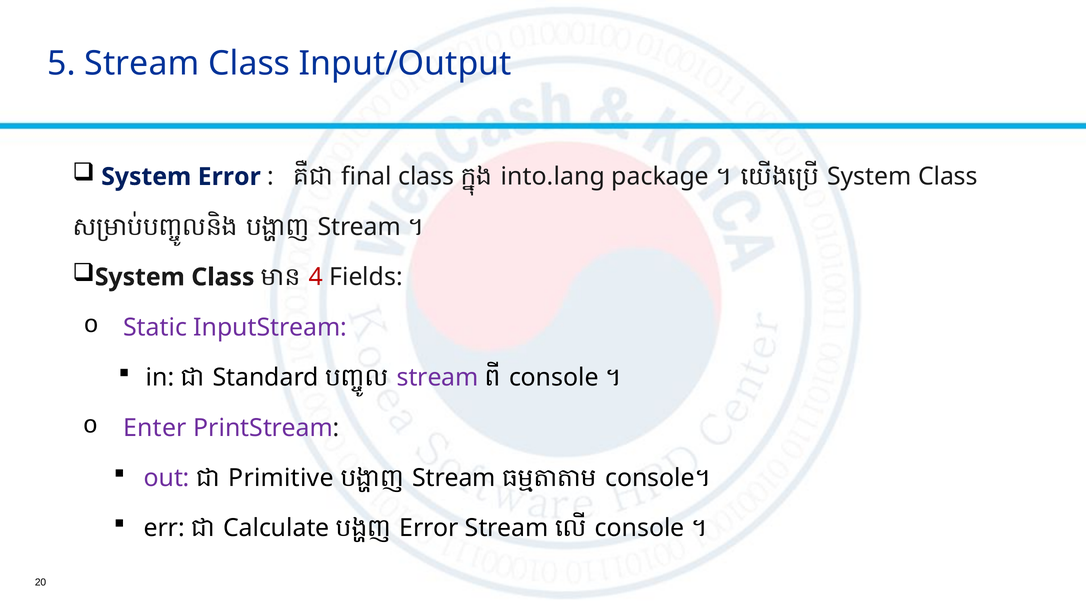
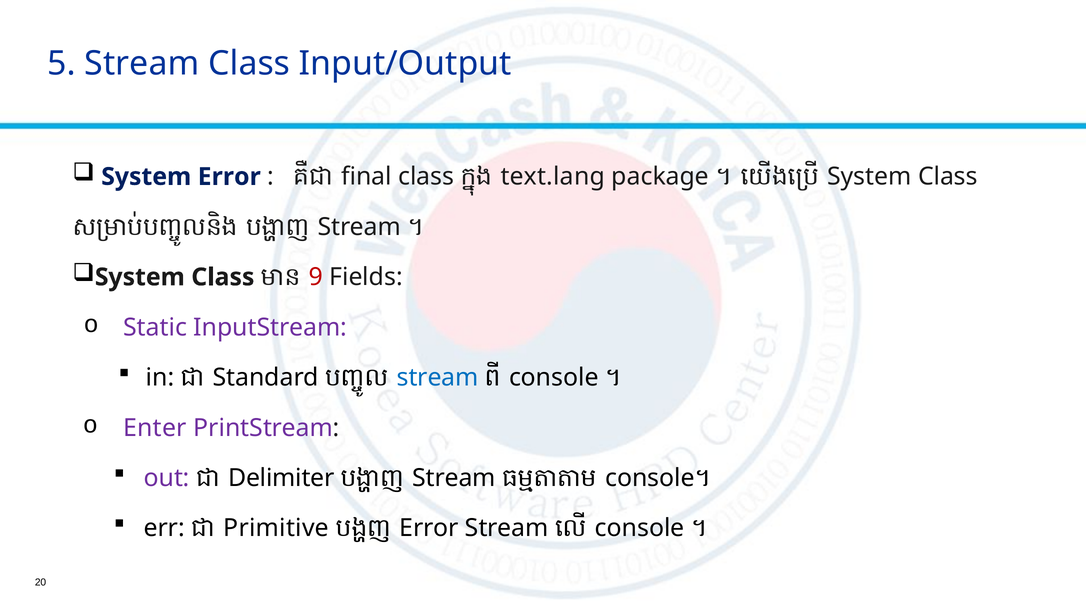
into.lang: into.lang -> text.lang (553, 177)
4: 4 -> 9 (316, 277)
stream colour: purple -> blue (438, 378)
Primitive: Primitive -> Delimiter (281, 478)
Calculate: Calculate -> Primitive (276, 528)
